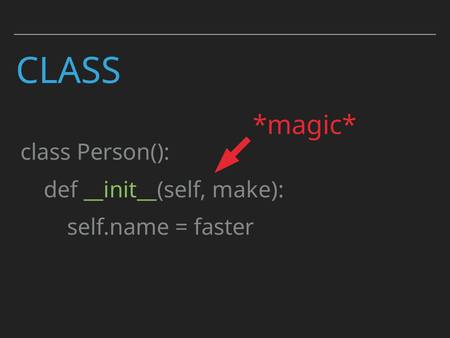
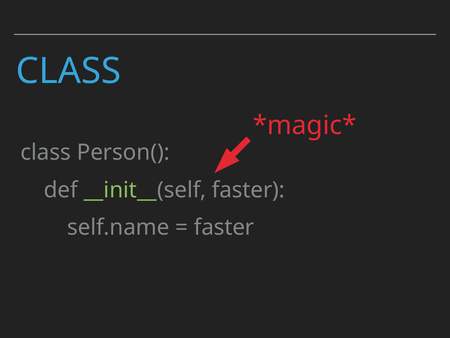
__init__(self make: make -> faster (248, 190)
